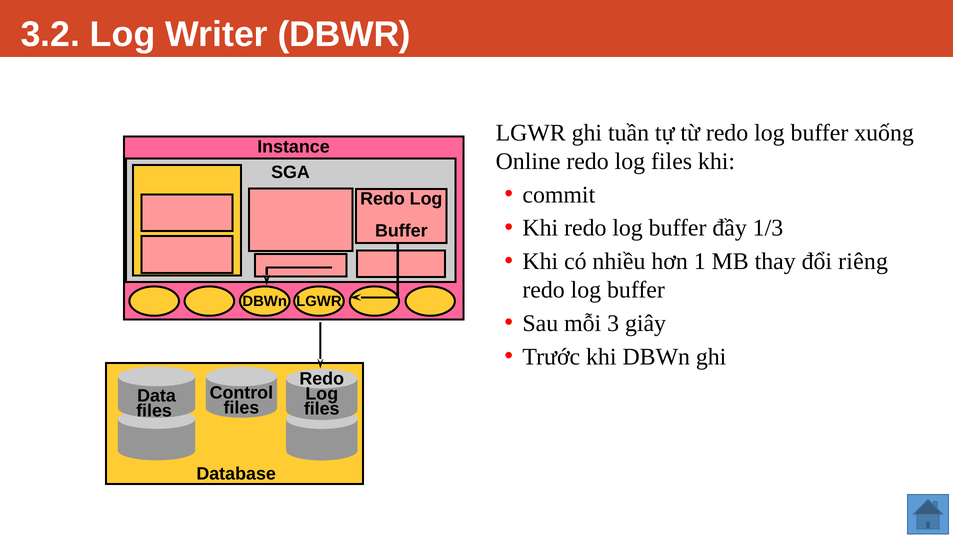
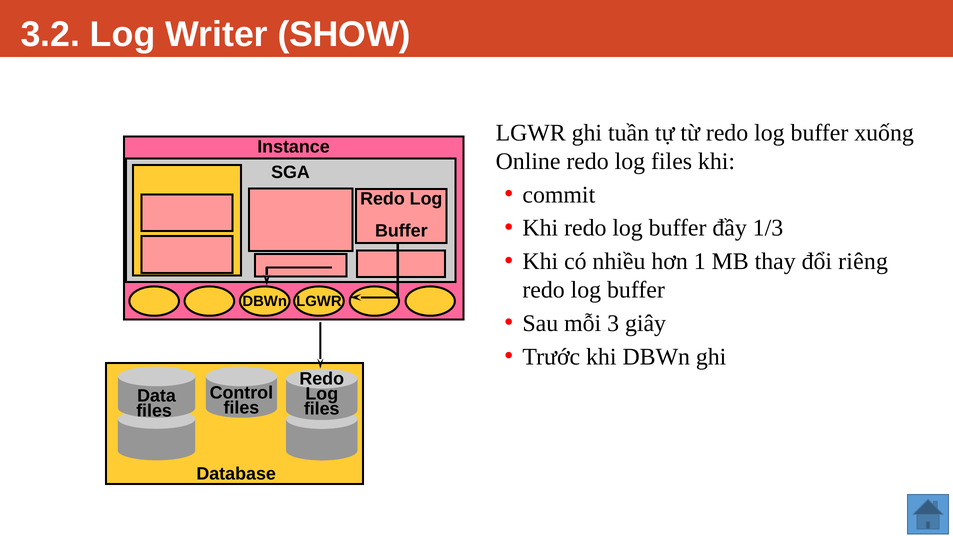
DBWR: DBWR -> SHOW (344, 34)
